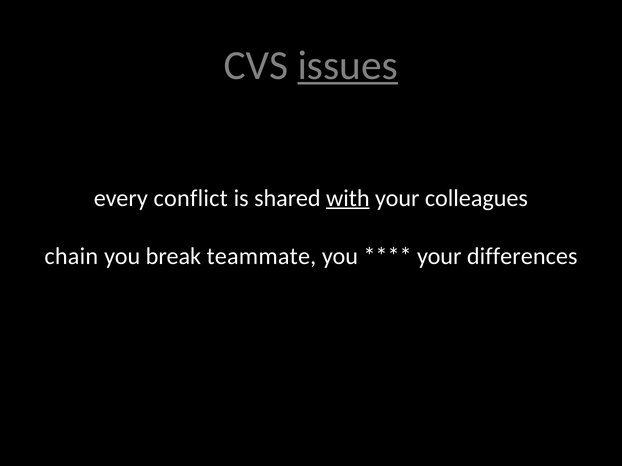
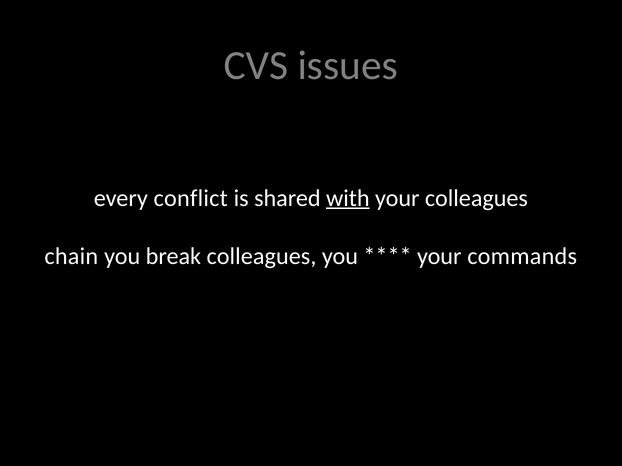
issues underline: present -> none (348, 65)
break teammate: teammate -> colleagues (261, 256)
differences: differences -> commands (522, 256)
